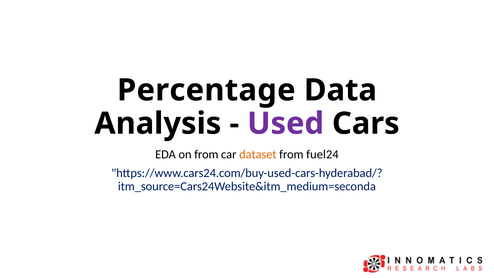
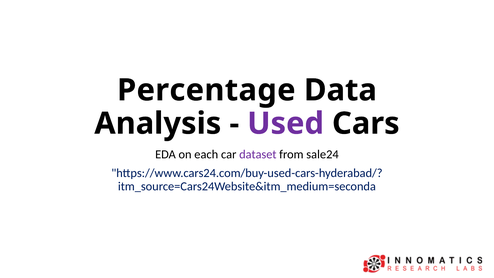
on from: from -> each (206, 154)
dataset colour: orange -> purple (258, 154)
fuel24: fuel24 -> sale24 (323, 154)
